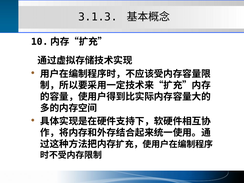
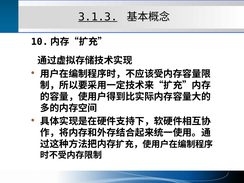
3.1.3 underline: none -> present (98, 17)
